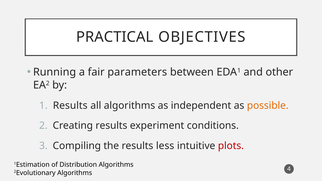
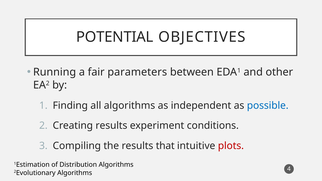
PRACTICAL: PRACTICAL -> POTENTIAL (115, 37)
Results: Results -> Finding (70, 106)
possible colour: orange -> blue (268, 106)
less: less -> that (165, 146)
